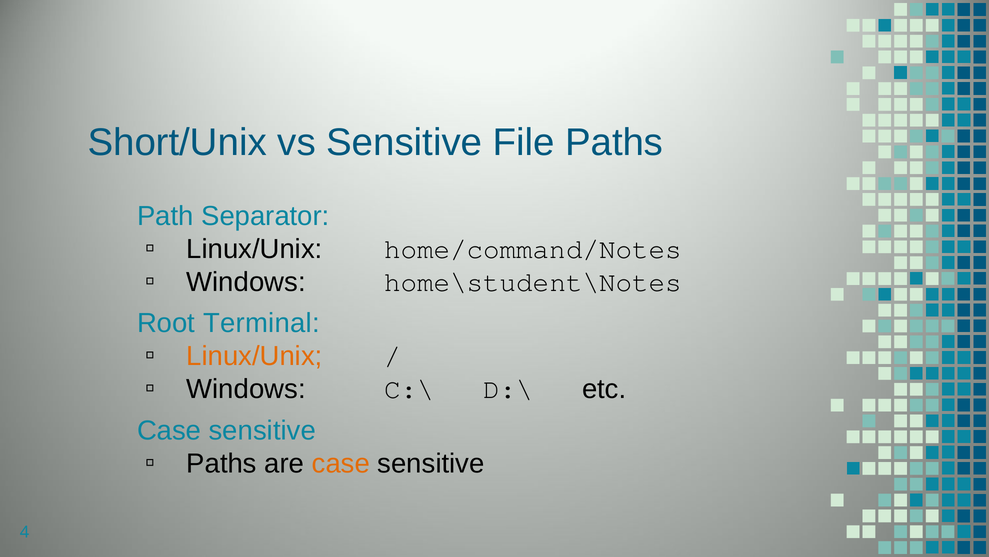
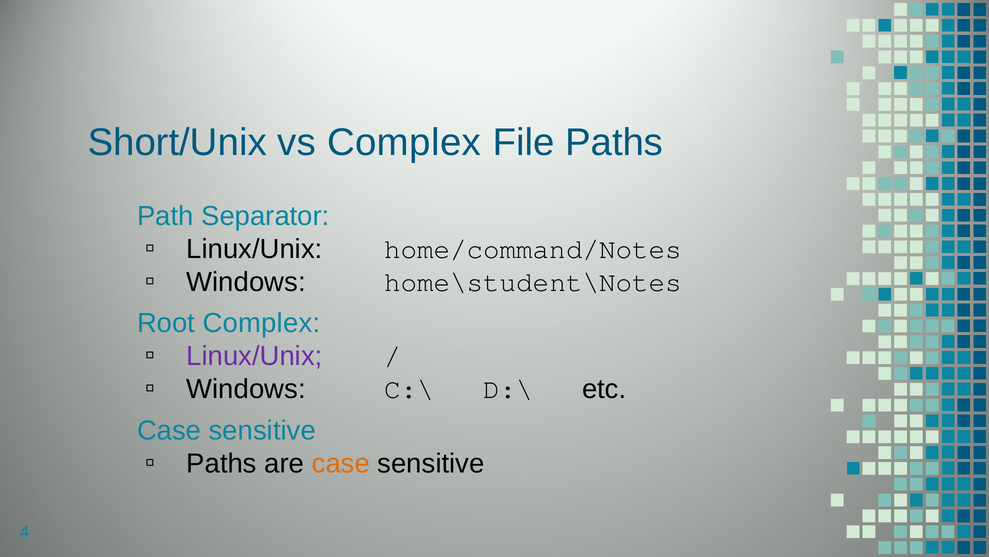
vs Sensitive: Sensitive -> Complex (404, 142)
Root Terminal: Terminal -> Complex (261, 323)
Linux/Unix colour: orange -> purple (254, 356)
